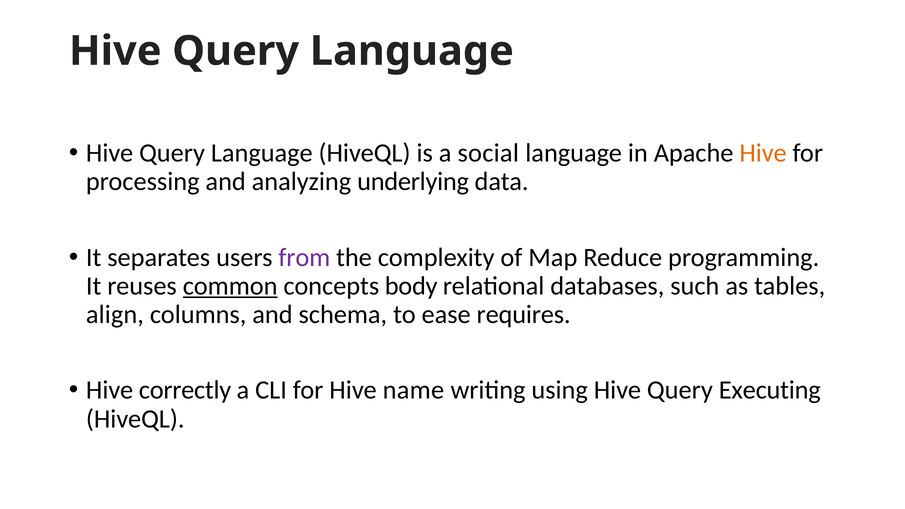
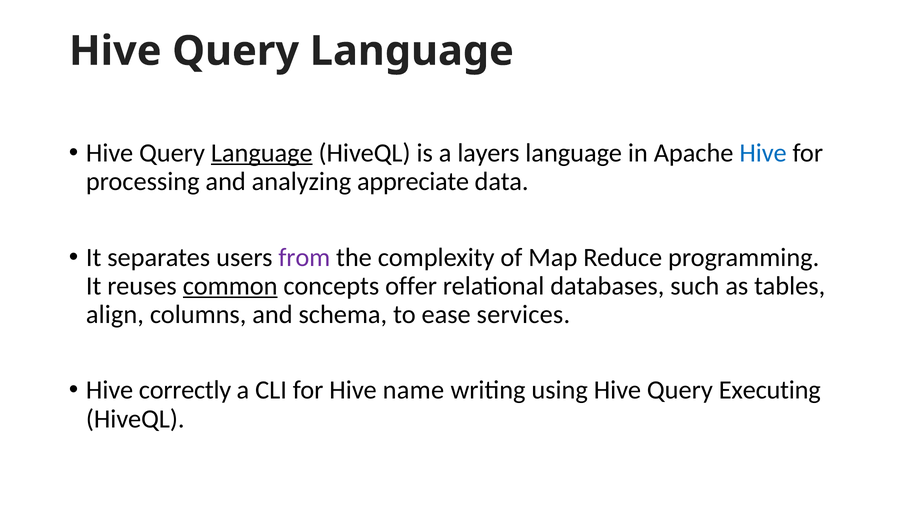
Language underline: none -> present (262, 153)
social: social -> layers (488, 153)
Hive colour: orange -> blue (763, 153)
underlying: underlying -> appreciate (413, 182)
body: body -> offer (411, 286)
requires: requires -> services (523, 314)
